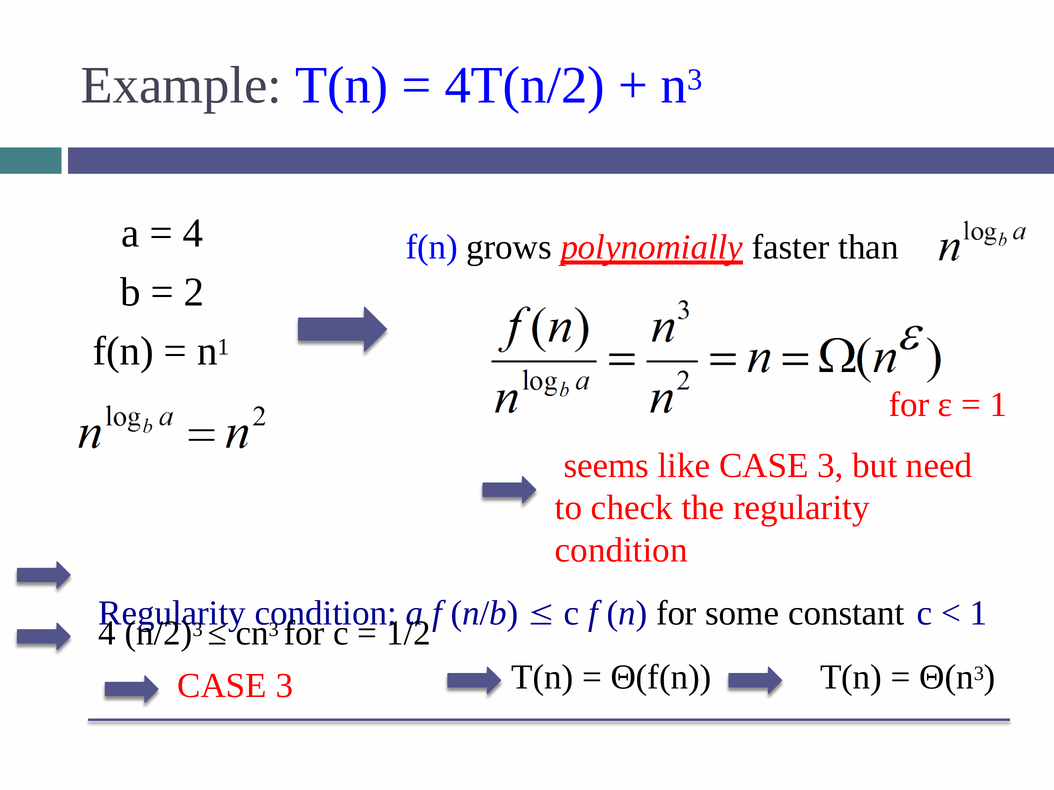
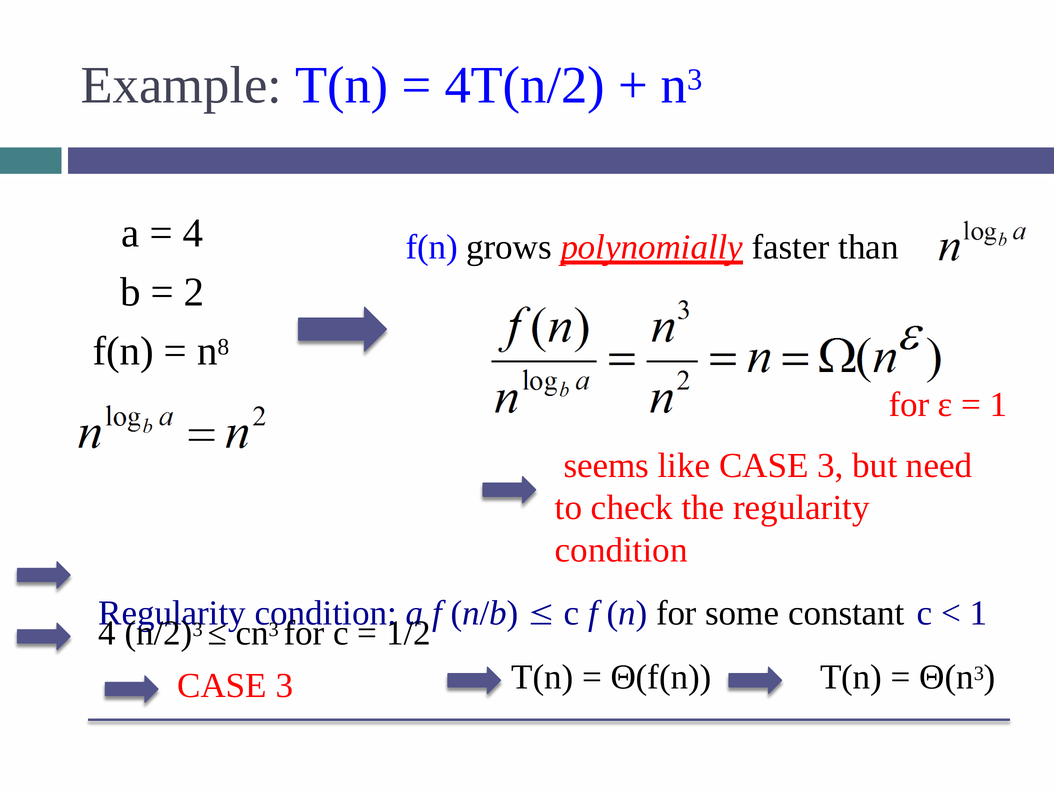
n 1: 1 -> 8 (223, 347)
